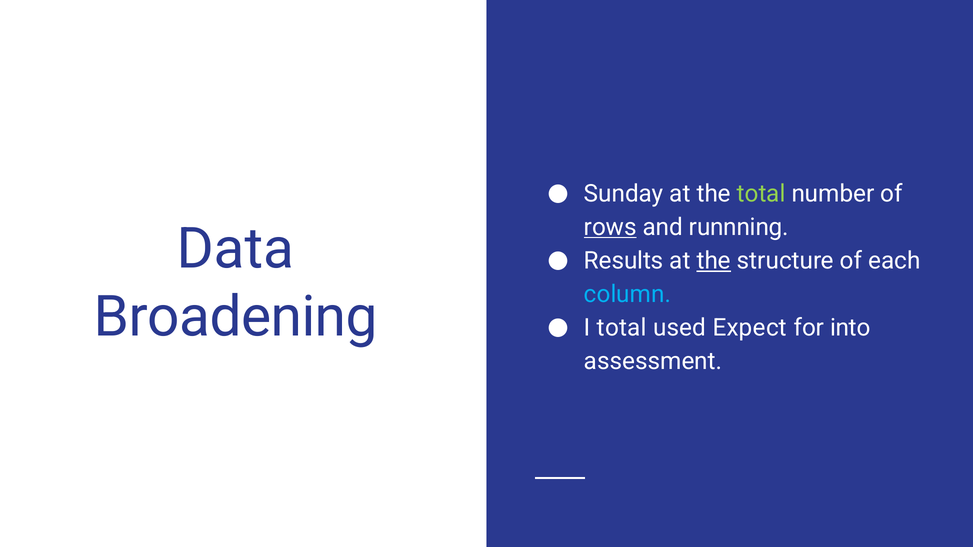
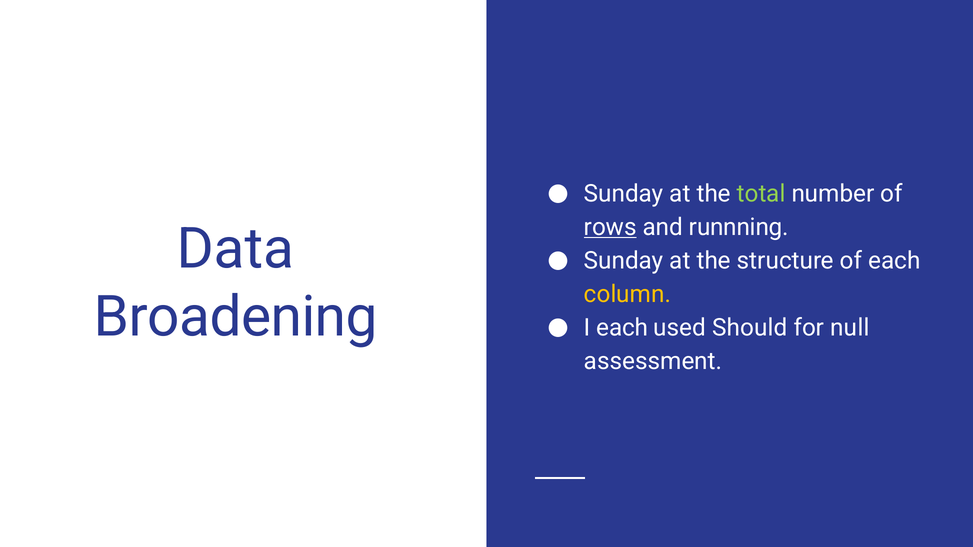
Results: Results -> Sunday (624, 261)
the underline: present -> none (714, 261)
column colour: light blue -> yellow (627, 294)
I total: total -> each (622, 328)
Expect: Expect -> Should (750, 328)
into: into -> null (850, 328)
